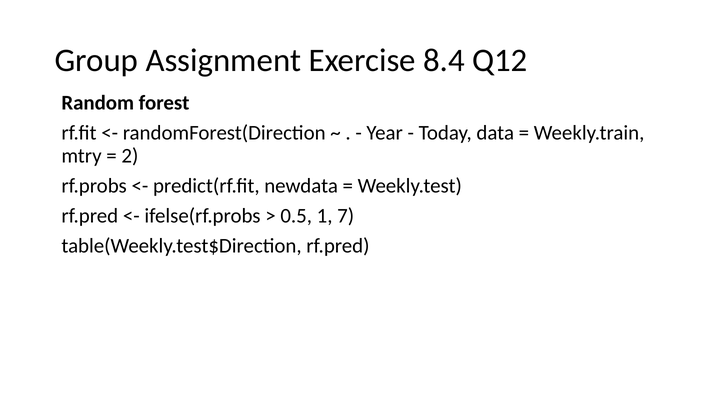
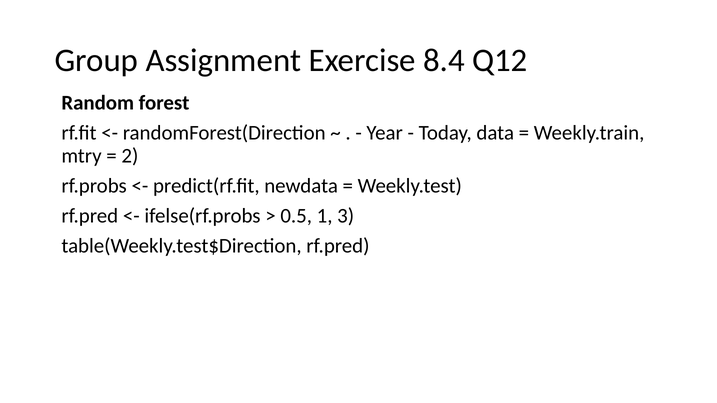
7: 7 -> 3 (346, 216)
